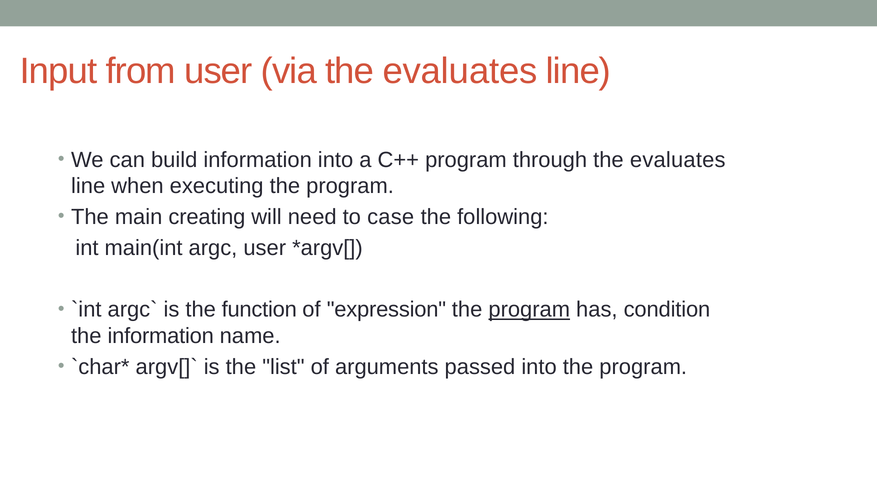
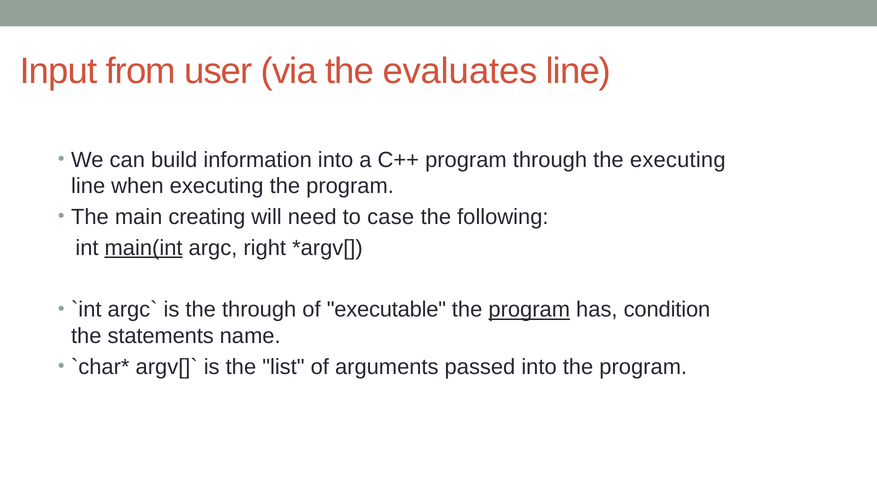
through the evaluates: evaluates -> executing (678, 160)
main(int underline: none -> present (144, 248)
argc user: user -> right (265, 248)
the function: function -> through (259, 309)
expression: expression -> executable (386, 309)
the information: information -> statements (161, 336)
